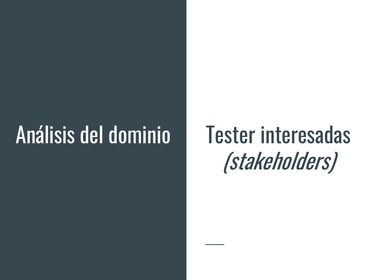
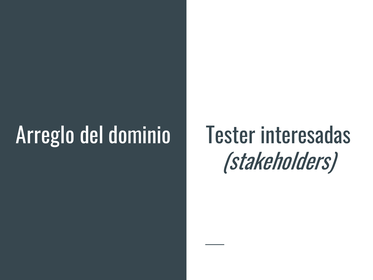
Análisis: Análisis -> Arreglo (45, 136)
